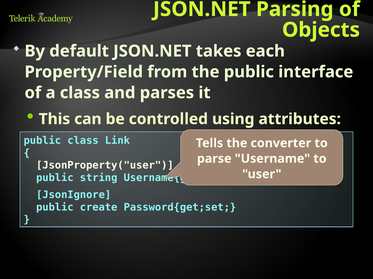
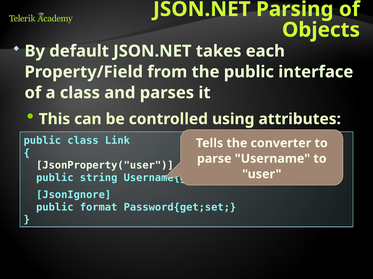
create: create -> format (99, 208)
